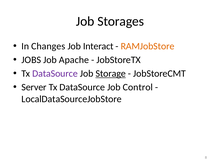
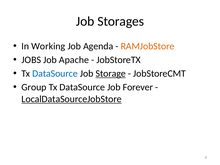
Changes: Changes -> Working (48, 46)
Interact: Interact -> Agenda (98, 46)
DataSource colour: purple -> blue (55, 74)
Server: Server -> Group (34, 87)
Control: Control -> Forever (138, 87)
LocalDataSourceJobStore underline: none -> present (72, 99)
